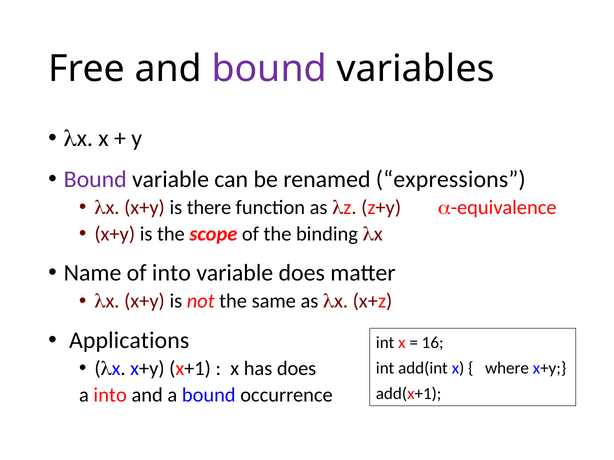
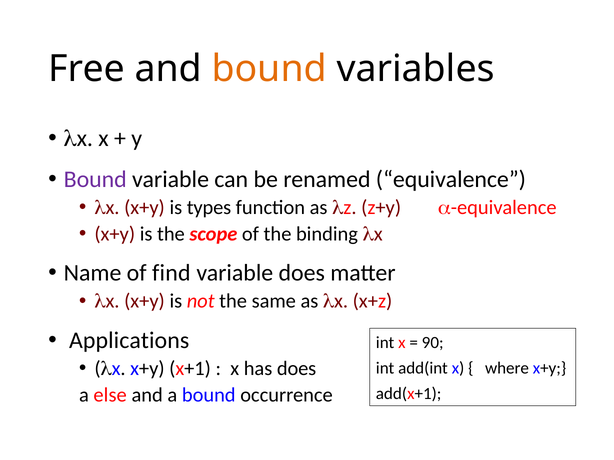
bound colour: purple -> orange (269, 69)
expressions: expressions -> equivalence (451, 179)
there: there -> types (209, 208)
of into: into -> find (171, 273)
16: 16 -> 90 (433, 343)
a into: into -> else (110, 395)
